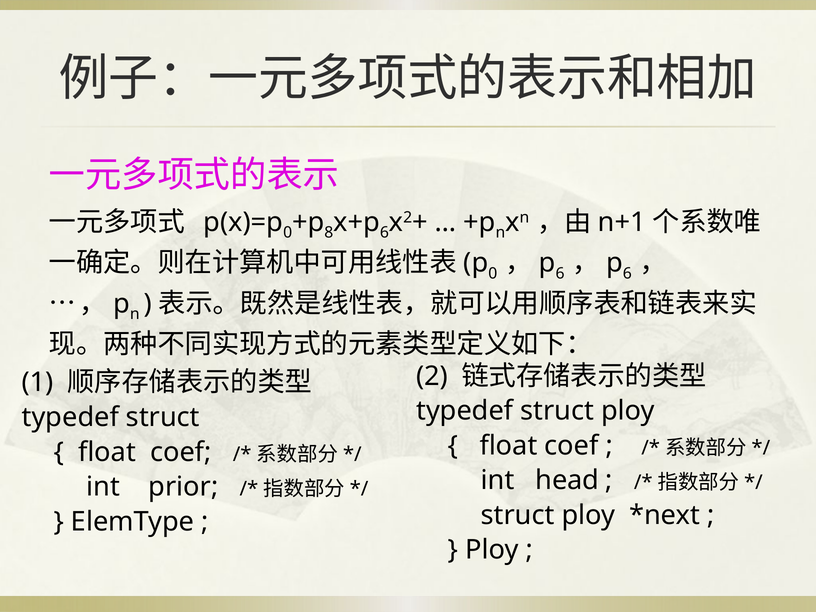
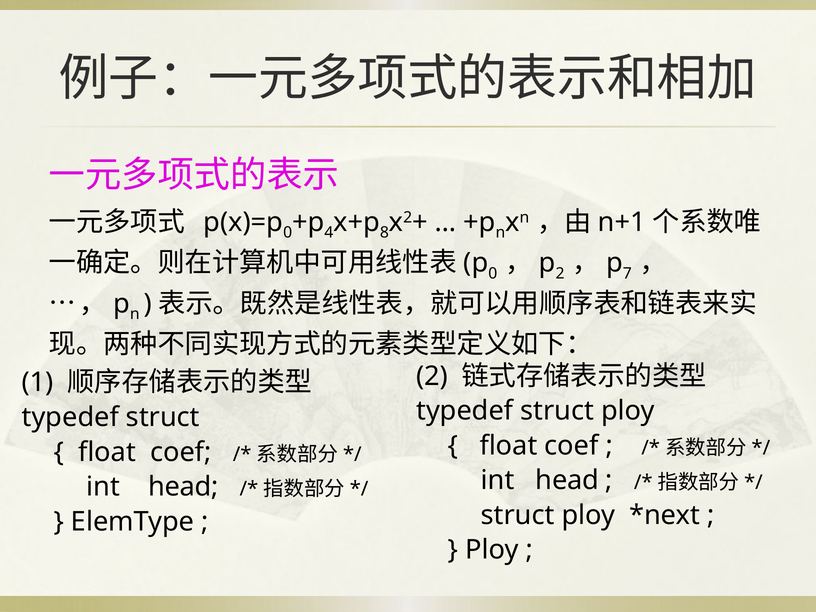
8: 8 -> 4 (329, 233)
6: 6 -> 8 (384, 233)
6: 6 -> 2 (560, 273)
6: 6 -> 7 (627, 273)
prior: prior -> head (183, 487)
